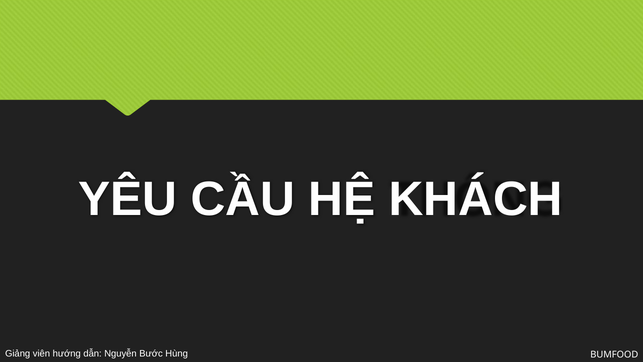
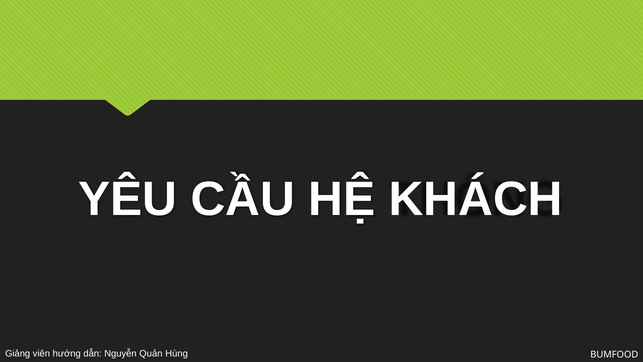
Bước: Bước -> Quản (151, 353)
